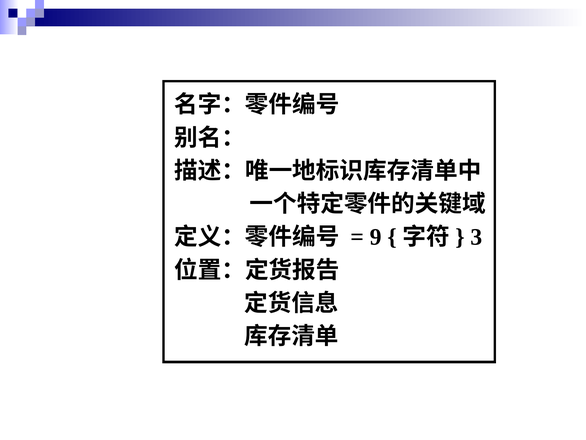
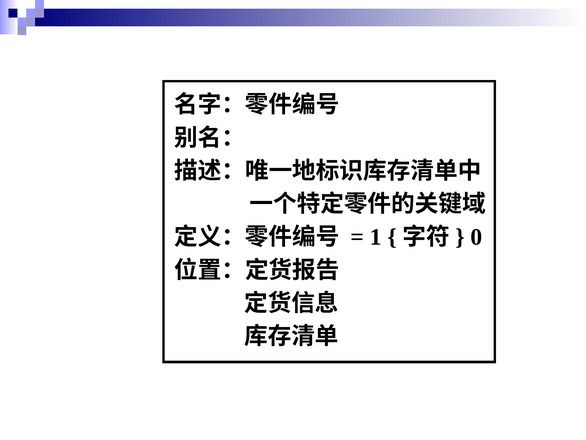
9: 9 -> 1 (376, 237)
3: 3 -> 0 (477, 237)
